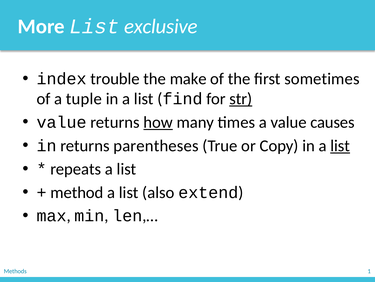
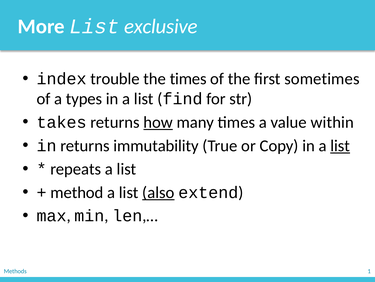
the make: make -> times (188, 79)
tuple: tuple -> types (84, 99)
str underline: present -> none (241, 99)
value: value -> takes (62, 122)
causes: causes -> within (332, 122)
parentheses: parentheses -> immutability (156, 145)
also underline: none -> present (158, 192)
